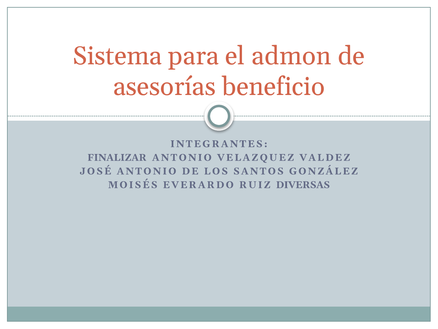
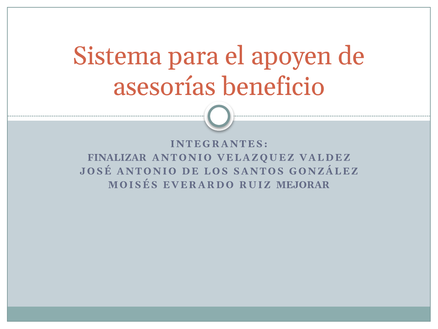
admon: admon -> apoyen (291, 56)
DIVERSAS: DIVERSAS -> MEJORAR (303, 185)
